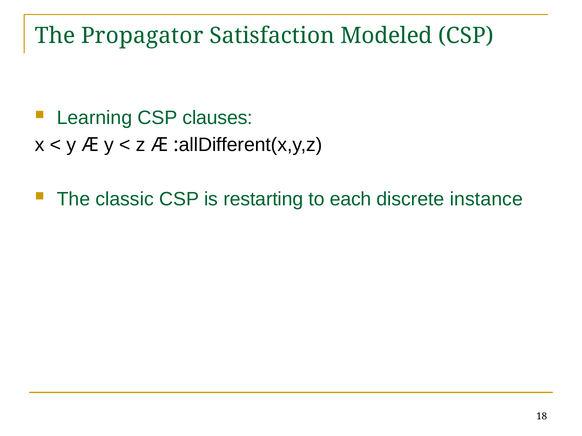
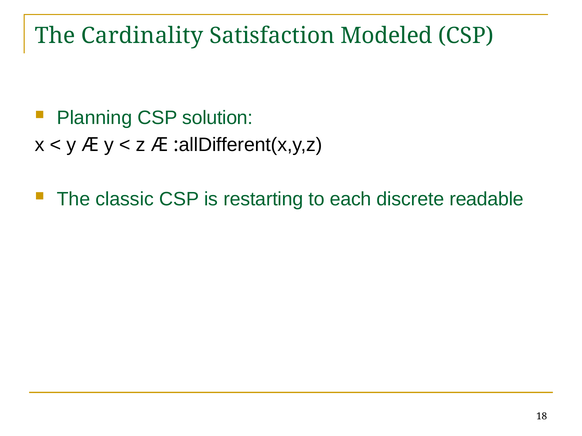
Propagator: Propagator -> Cardinality (142, 36)
Learning: Learning -> Planning (94, 118)
clauses: clauses -> solution (218, 118)
instance: instance -> readable (487, 199)
